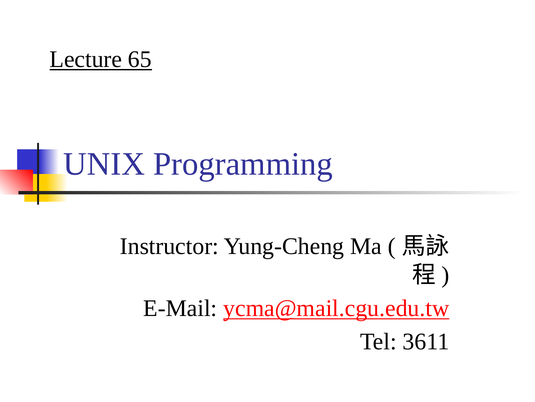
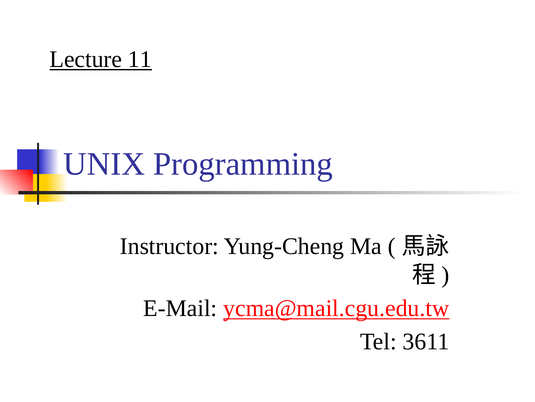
65: 65 -> 11 (140, 59)
